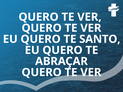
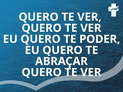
SANTO: SANTO -> PODER (100, 39)
